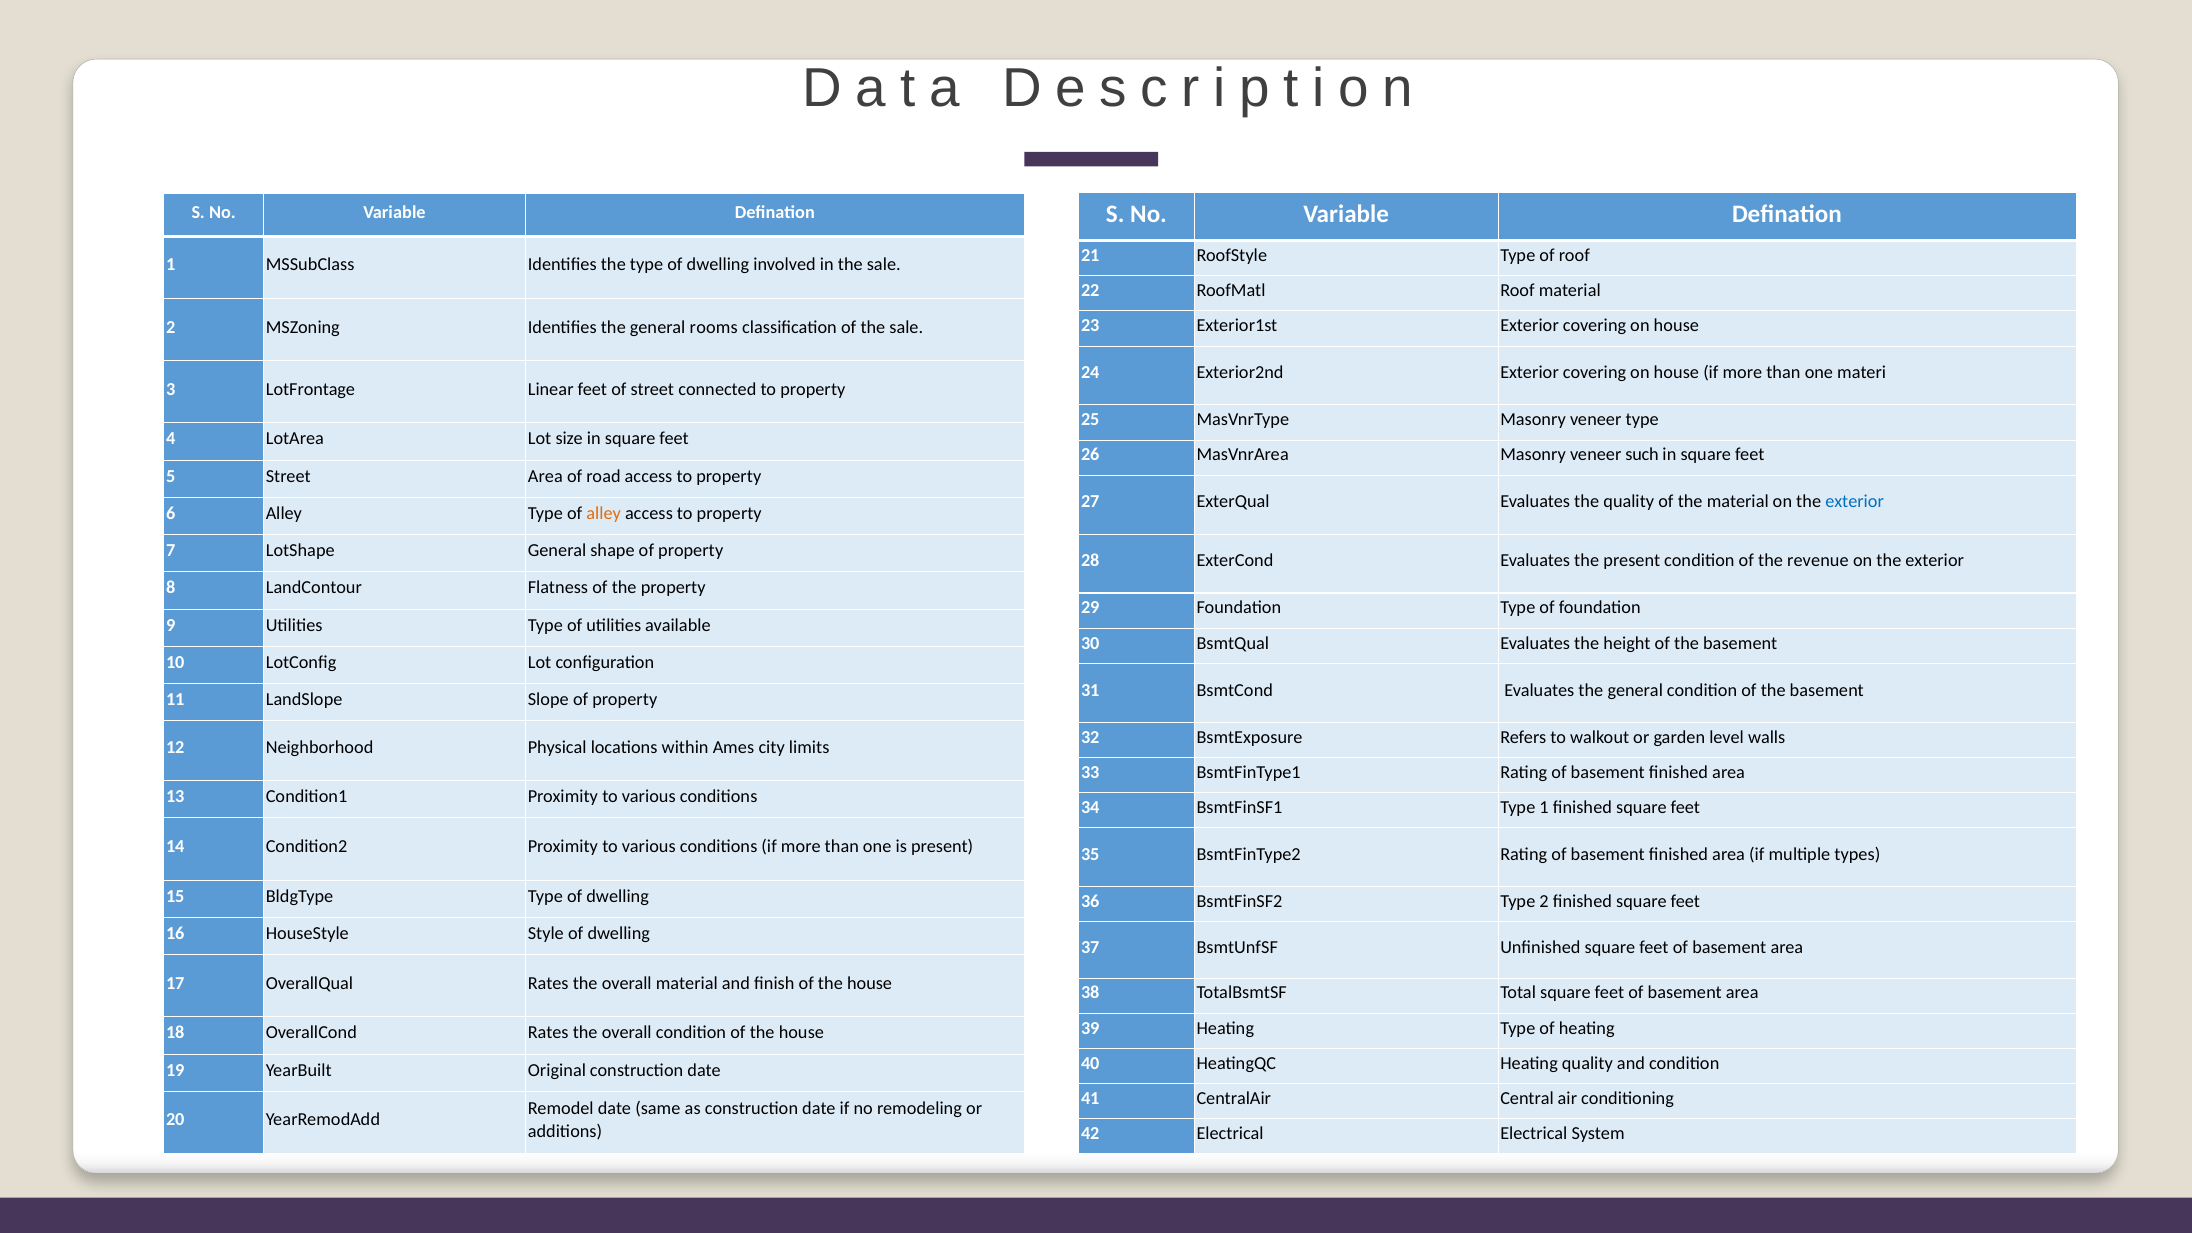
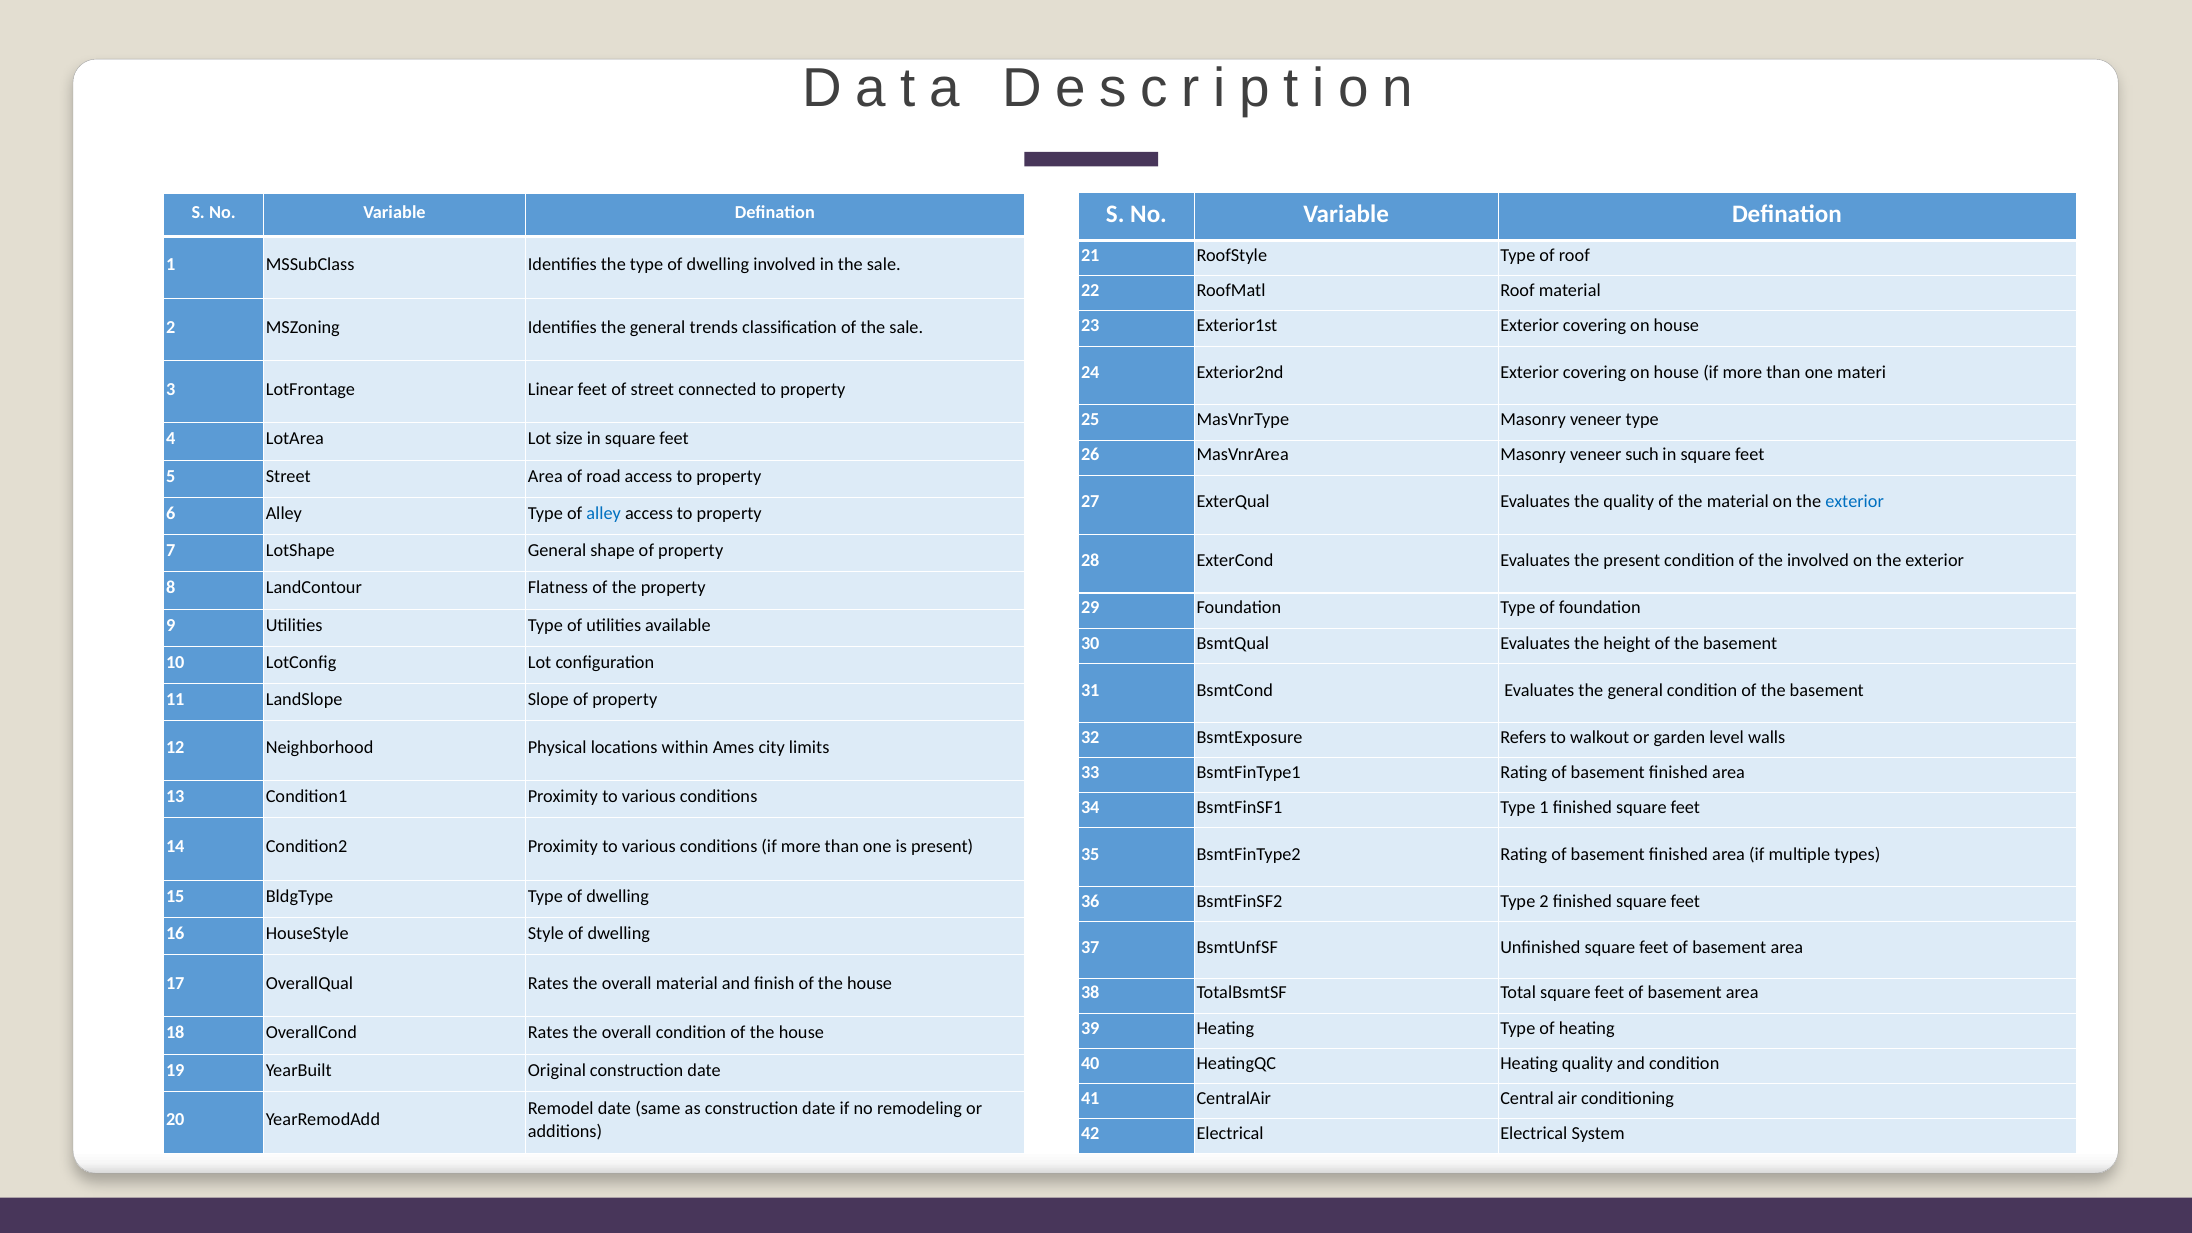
rooms: rooms -> trends (714, 327)
alley colour: orange -> blue (604, 513)
the revenue: revenue -> involved (1818, 561)
